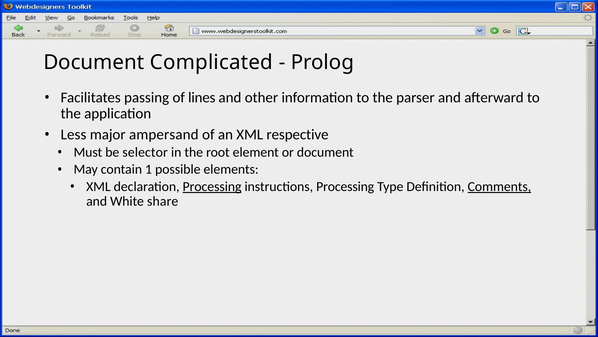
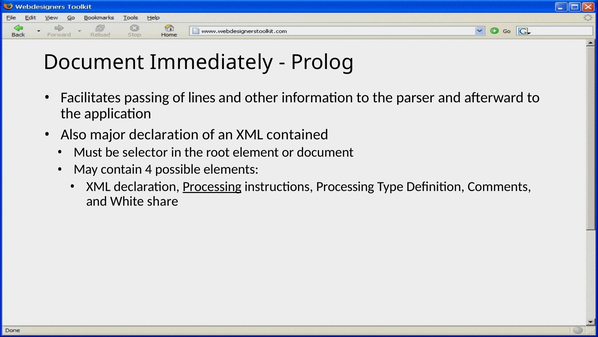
Complicated: Complicated -> Immediately (211, 62)
Less: Less -> Also (74, 134)
major ampersand: ampersand -> declaration (164, 134)
respective: respective -> contained (297, 134)
1: 1 -> 4 (149, 169)
Comments underline: present -> none (499, 186)
